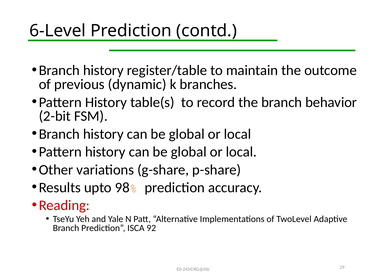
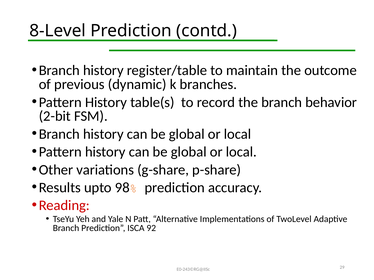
6-Level: 6-Level -> 8-Level (58, 31)
